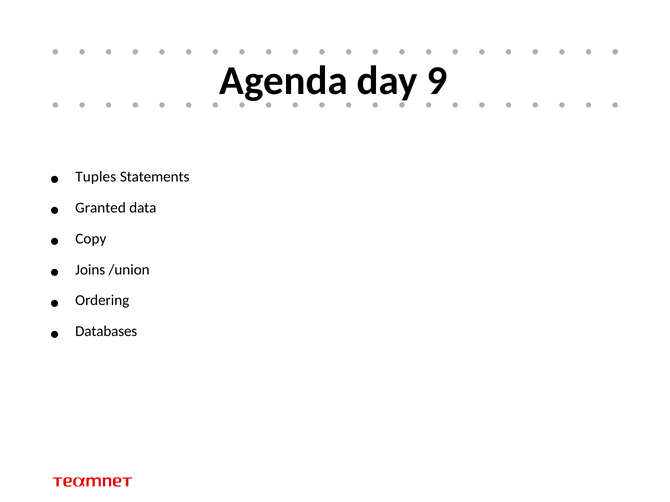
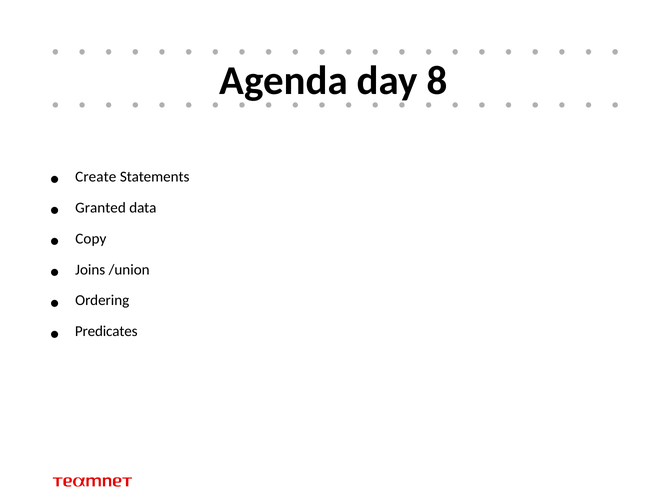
9: 9 -> 8 (437, 81)
Tuples: Tuples -> Create (96, 177)
Databases: Databases -> Predicates (106, 332)
